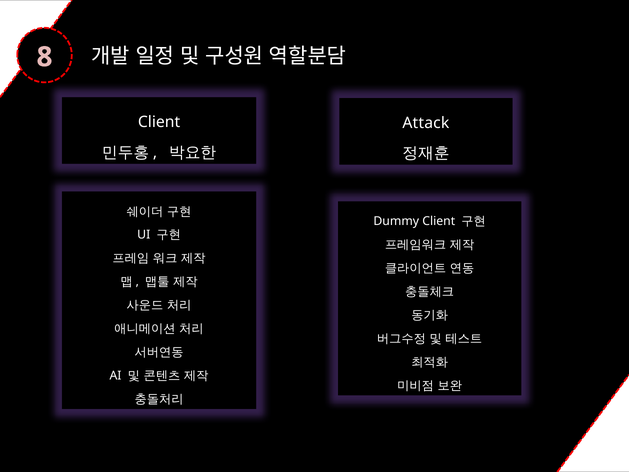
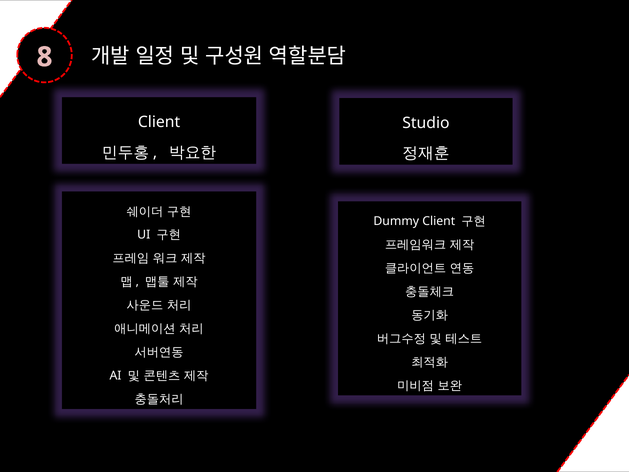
Attack: Attack -> Studio (426, 123)
